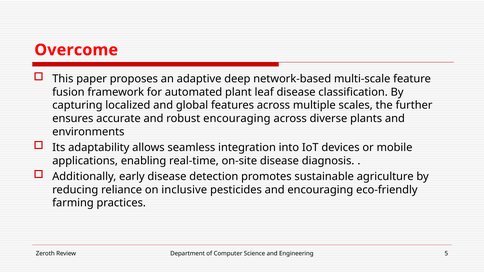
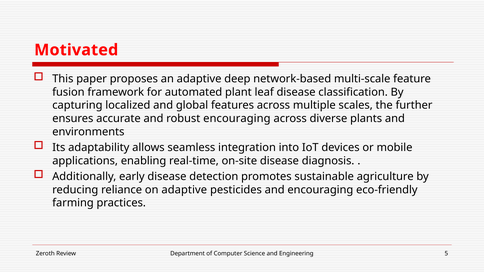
Overcome: Overcome -> Motivated (76, 50)
on inclusive: inclusive -> adaptive (184, 190)
